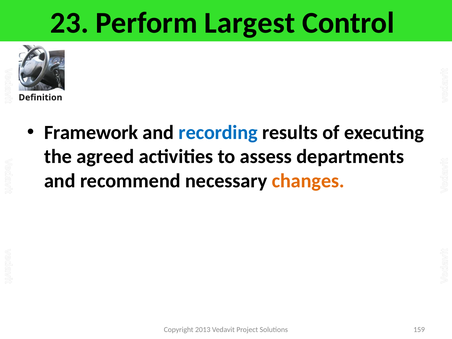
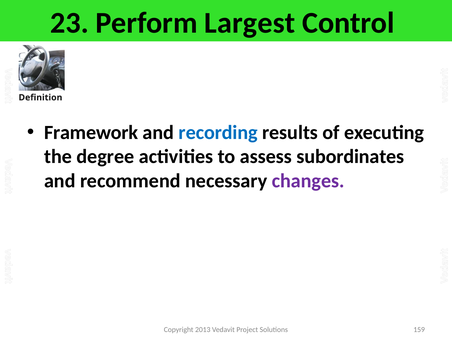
agreed: agreed -> degree (105, 157)
departments: departments -> subordinates (350, 157)
changes colour: orange -> purple (308, 181)
